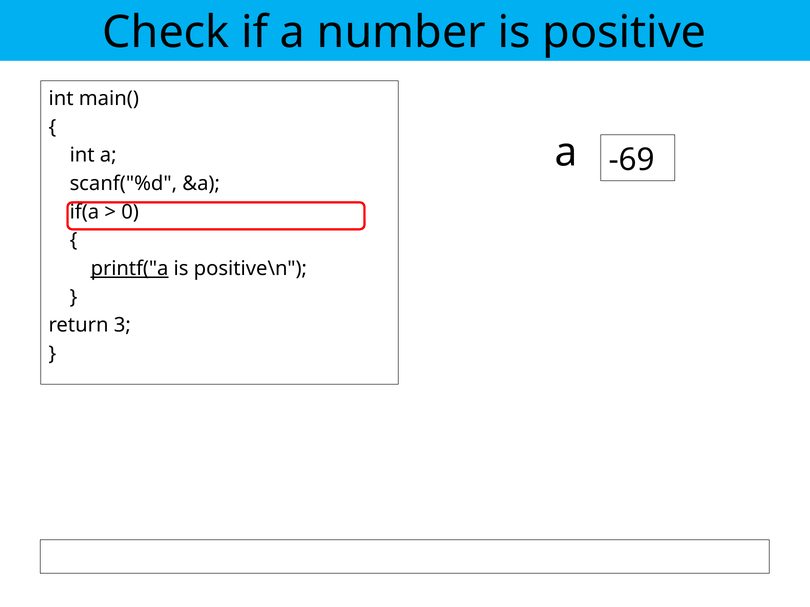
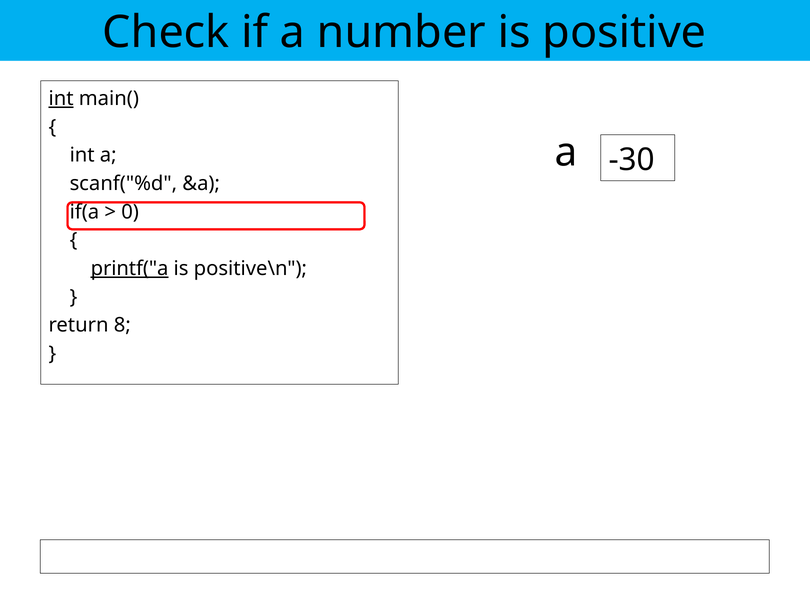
int underline: none -> present (61, 99)
-69: -69 -> -30 (632, 160)
3: 3 -> 8 (122, 325)
